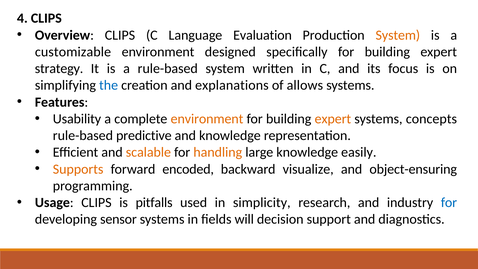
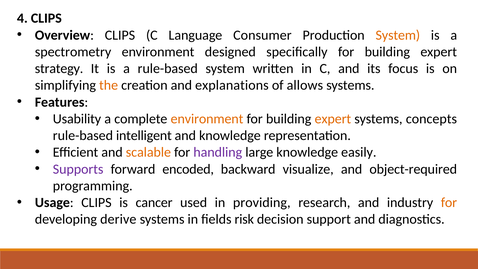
Evaluation: Evaluation -> Consumer (262, 35)
customizable: customizable -> spectrometry (73, 52)
the colour: blue -> orange (109, 85)
predictive: predictive -> intelligent (144, 136)
handling colour: orange -> purple (218, 152)
Supports colour: orange -> purple (78, 169)
object-ensuring: object-ensuring -> object-required (413, 169)
pitfalls: pitfalls -> cancer (154, 202)
simplicity: simplicity -> providing (262, 202)
for colour: blue -> orange (449, 202)
sensor: sensor -> derive (118, 219)
will: will -> risk (244, 219)
